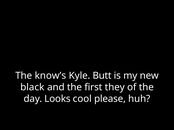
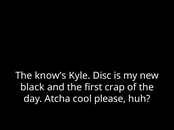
Butt: Butt -> Disc (102, 76)
they: they -> crap (115, 88)
Looks: Looks -> Atcha (57, 99)
